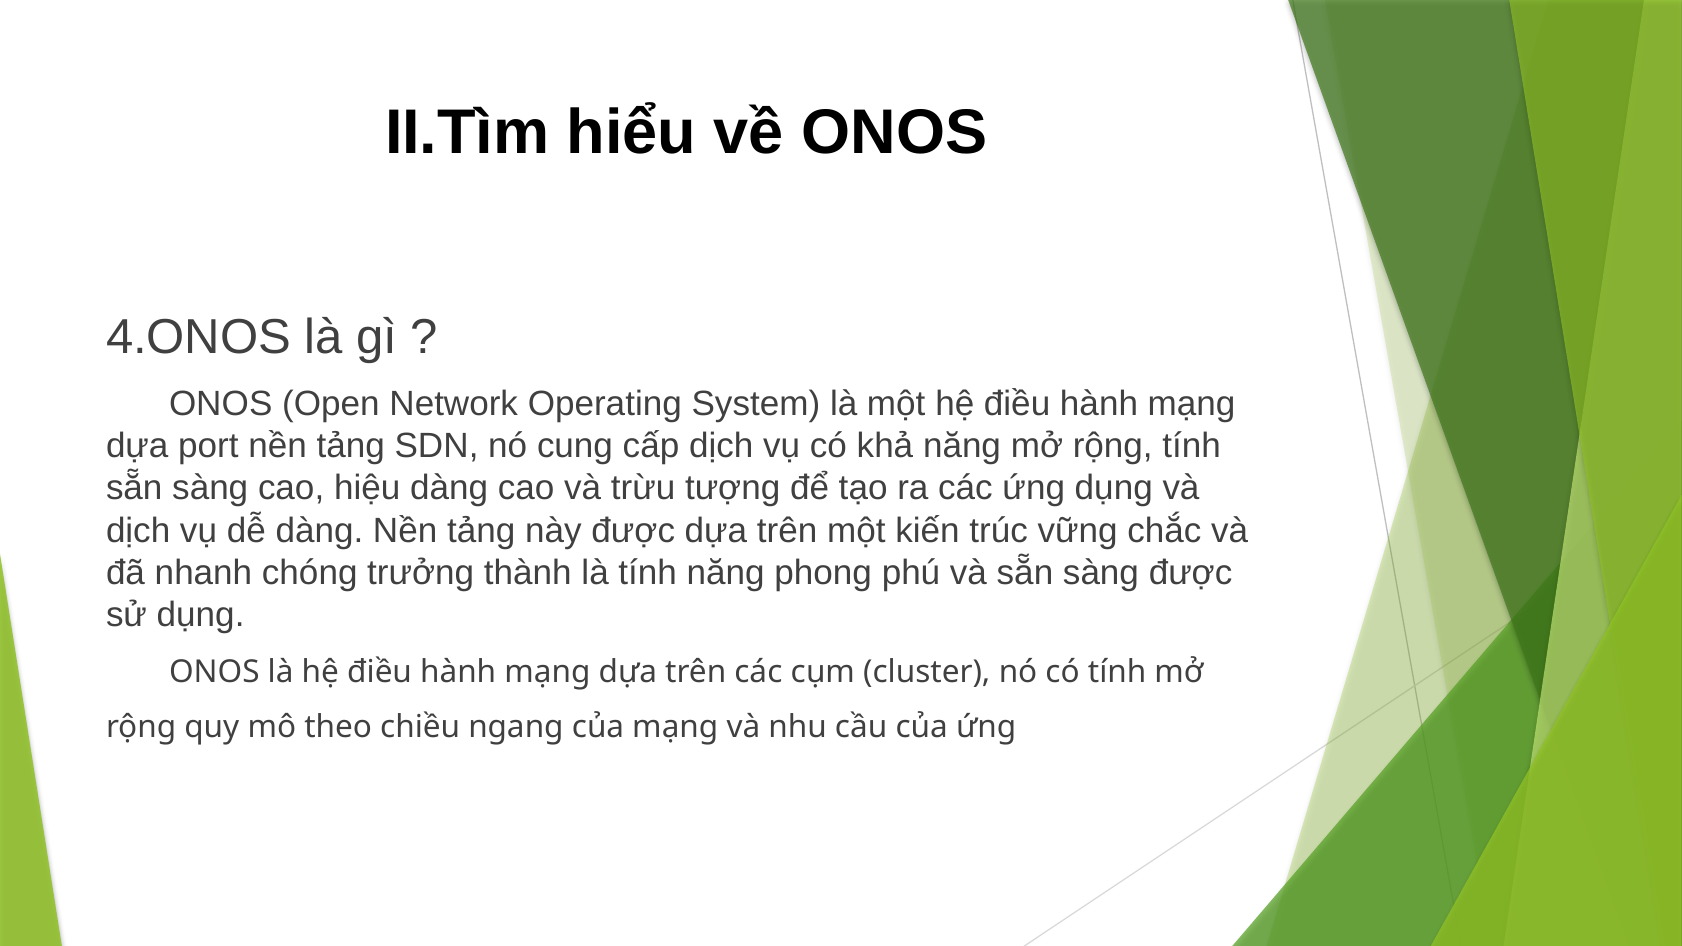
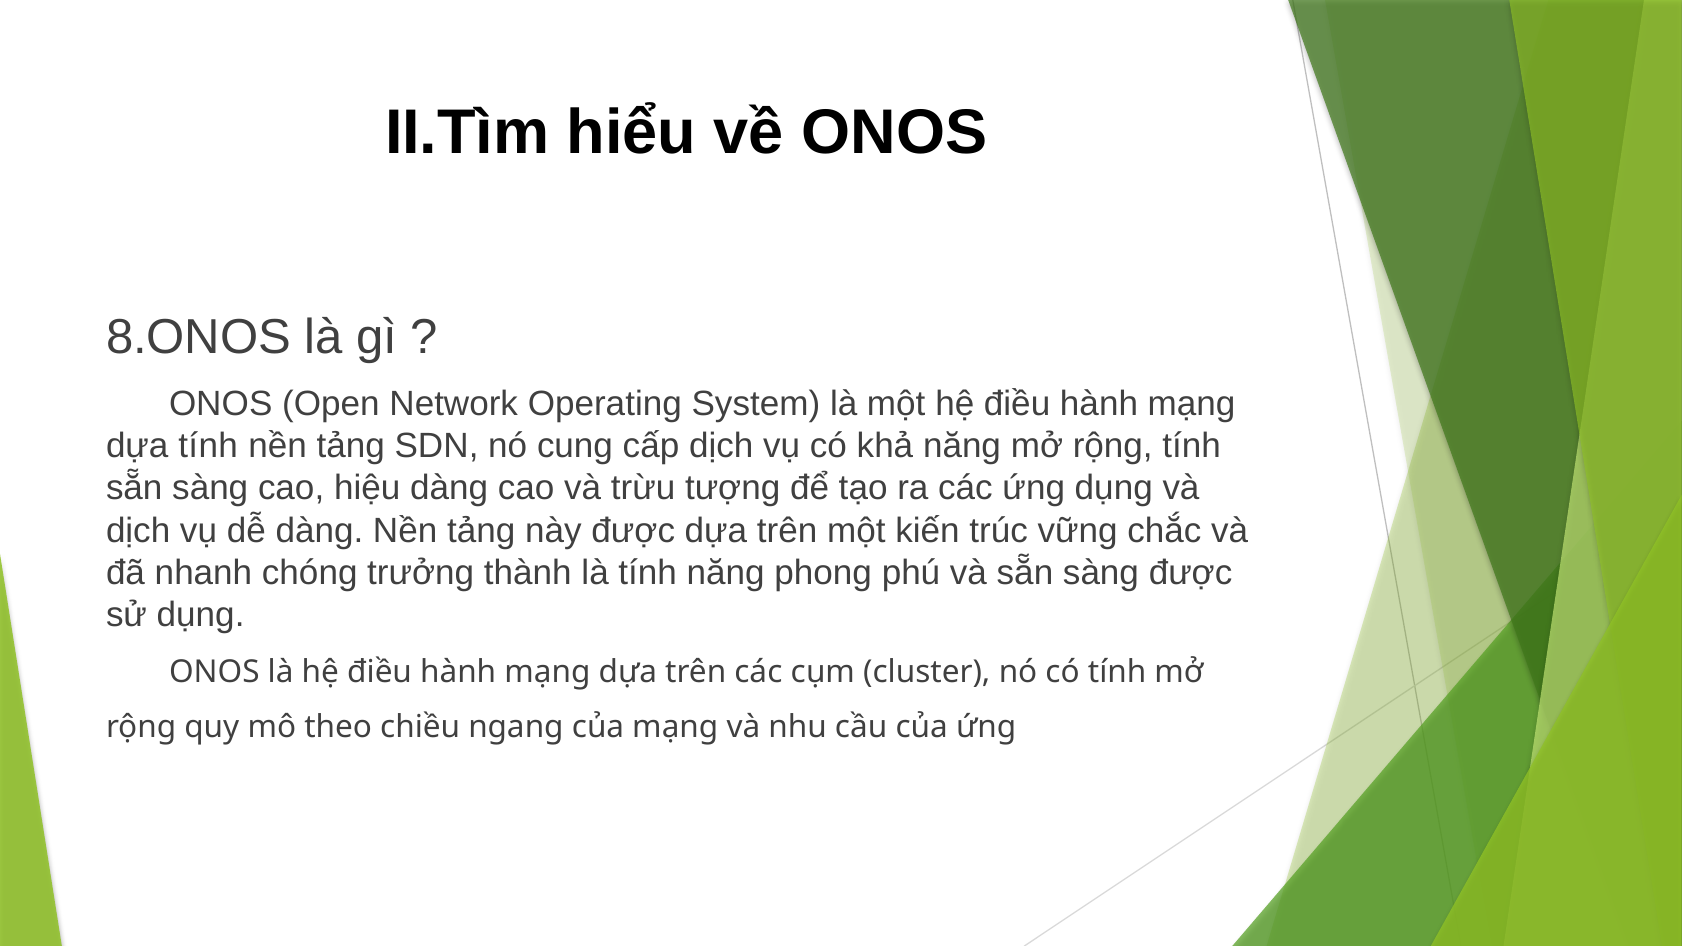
4.ONOS: 4.ONOS -> 8.ONOS (199, 337)
dựa port: port -> tính (208, 446)
